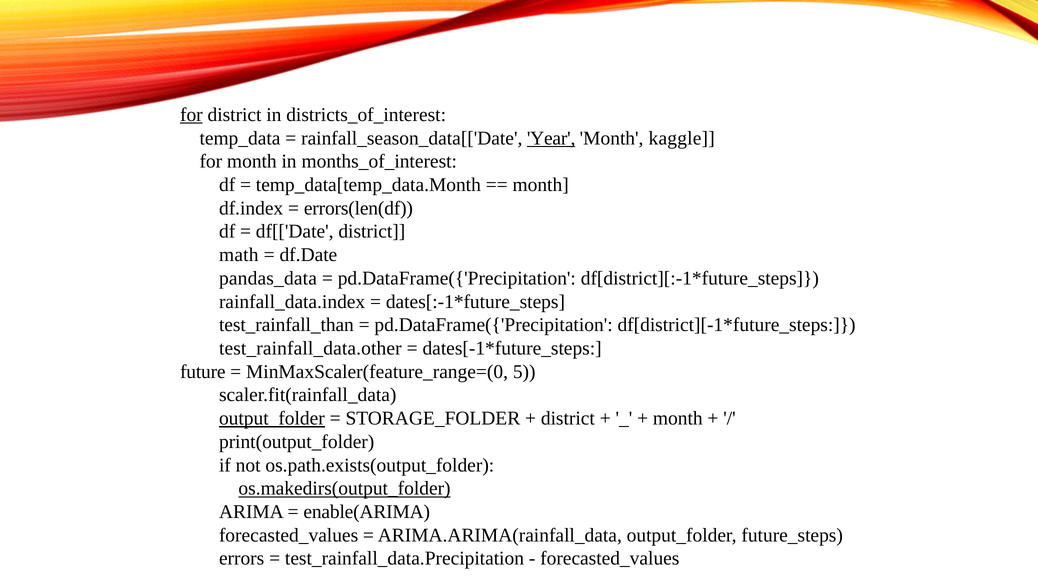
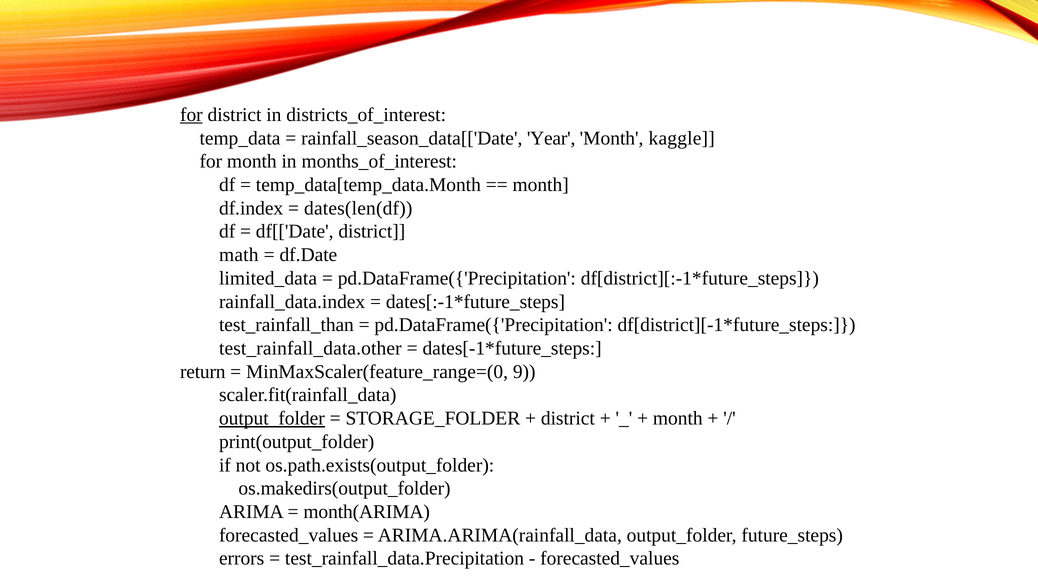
Year underline: present -> none (551, 138)
errors(len(df: errors(len(df -> dates(len(df (358, 208)
pandas_data: pandas_data -> limited_data (268, 278)
future: future -> return (203, 372)
5: 5 -> 9 (524, 372)
os.makedirs(output_folder underline: present -> none (345, 488)
enable(ARIMA: enable(ARIMA -> month(ARIMA (367, 512)
